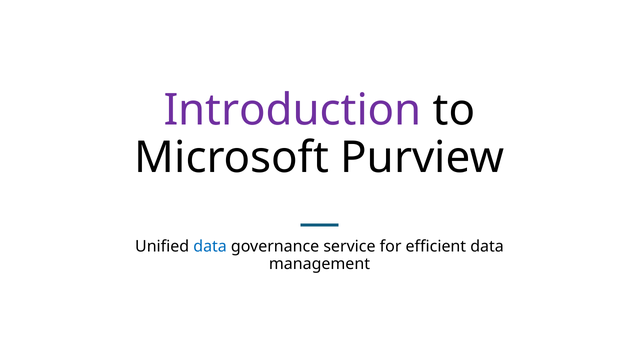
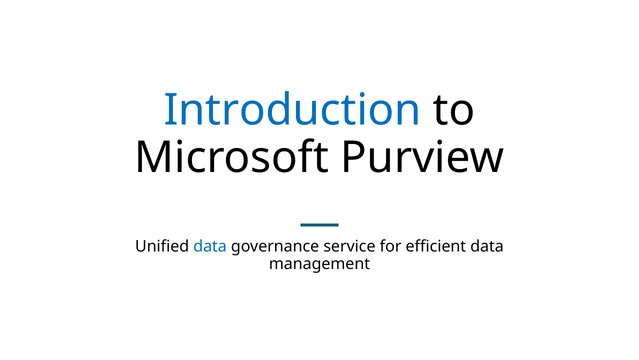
Introduction colour: purple -> blue (293, 110)
